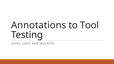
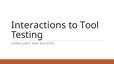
Annotations: Annotations -> Interactions (39, 25)
